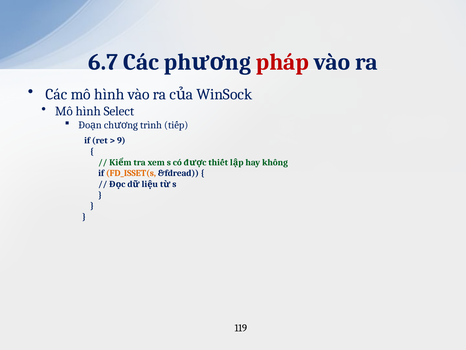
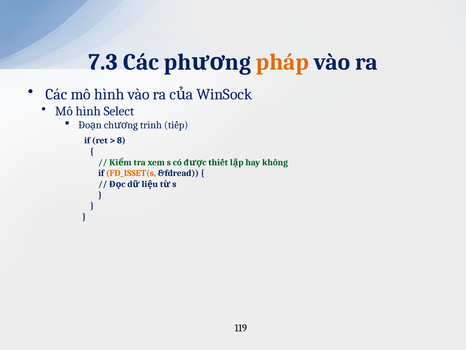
6.7: 6.7 -> 7.3 (103, 62)
pháp colour: red -> orange (282, 62)
9: 9 -> 8 (121, 140)
